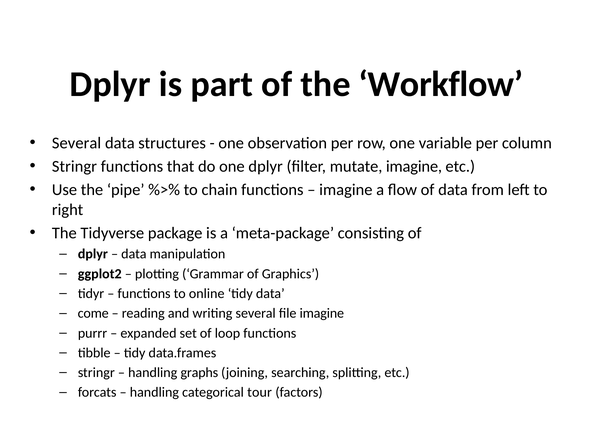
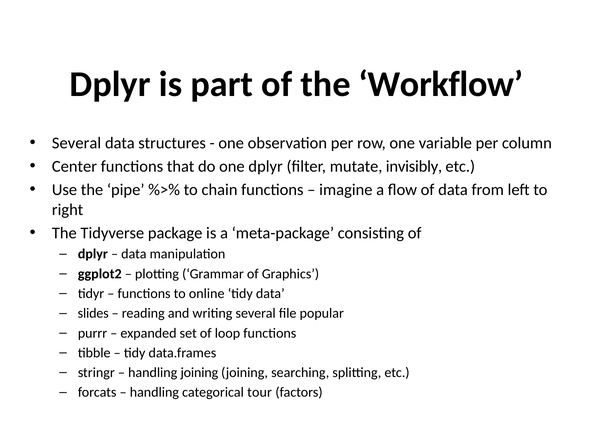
Stringr: Stringr -> Center (74, 166)
mutate imagine: imagine -> invisibly (414, 166)
come: come -> slides (93, 313)
file imagine: imagine -> popular (322, 313)
handling graphs: graphs -> joining (199, 372)
